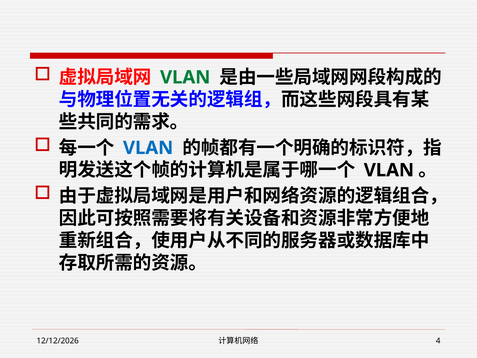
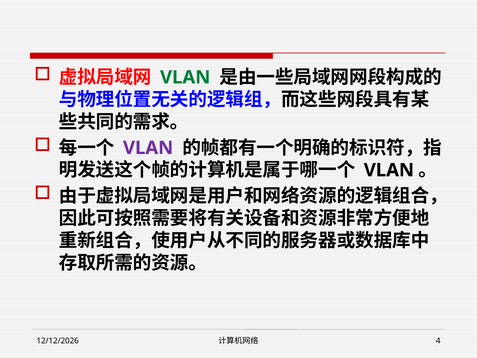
VLAN colour: blue -> purple (148, 148)
